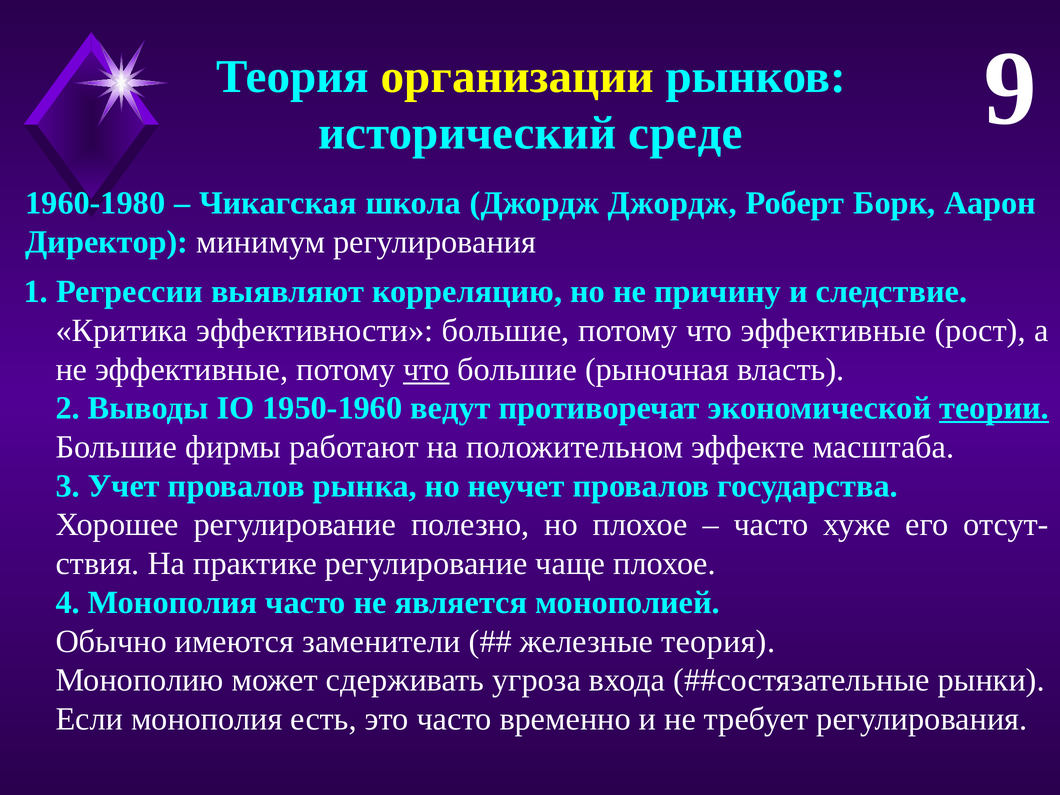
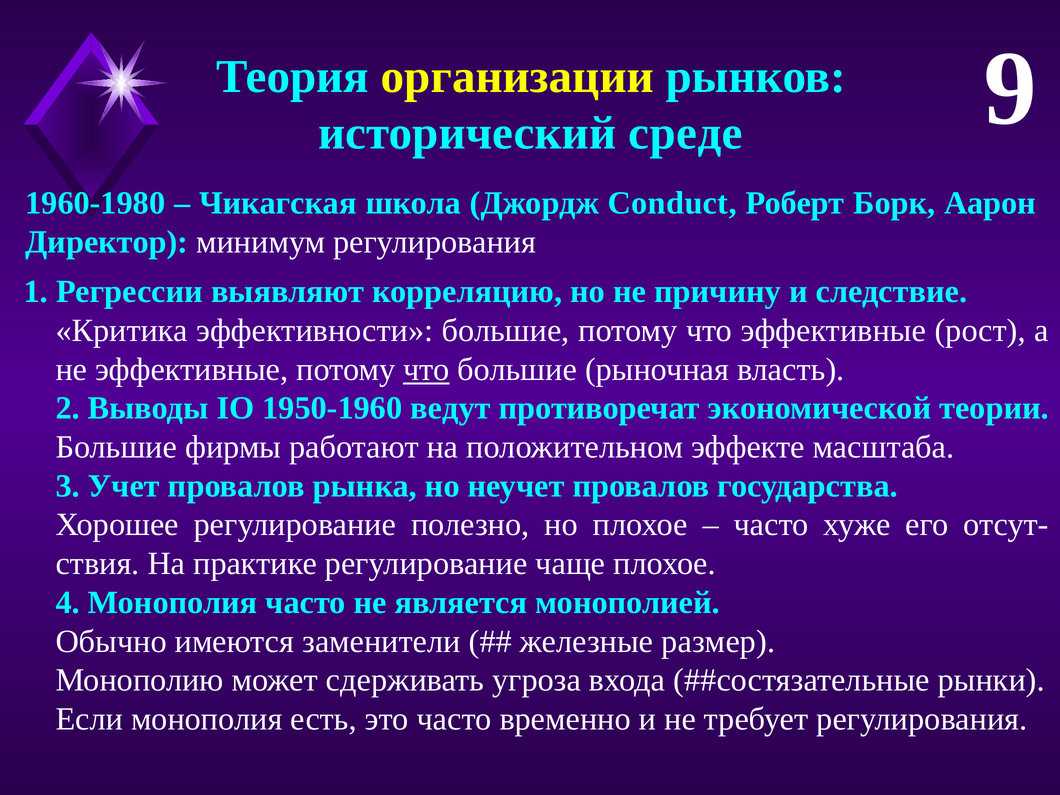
Джордж Джордж: Джордж -> Conduct (672, 203)
теории underline: present -> none (994, 408)
железные теория: теория -> размер (718, 641)
